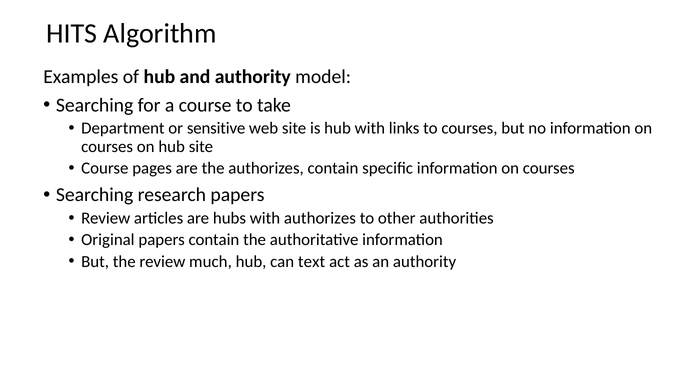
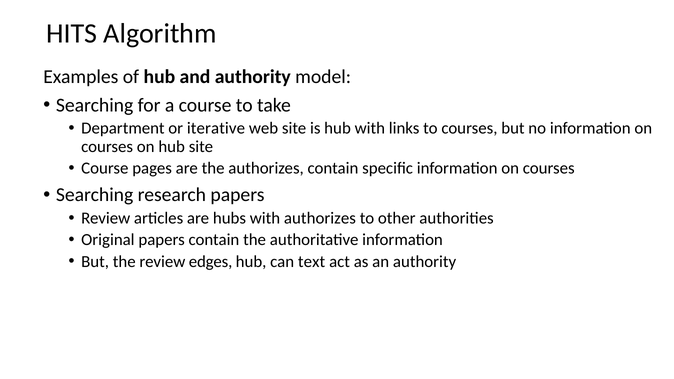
sensitive: sensitive -> iterative (216, 128)
much: much -> edges (211, 262)
